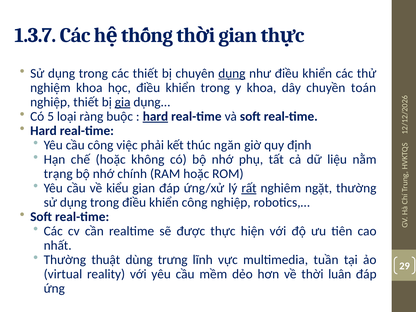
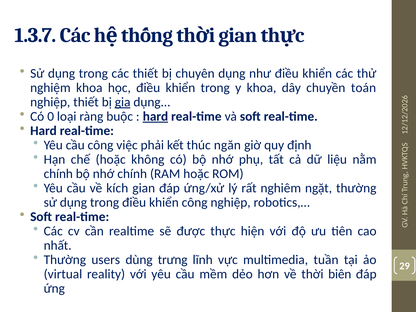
dụng underline: present -> none (232, 73)
Có 5: 5 -> 0 (51, 116)
trạng: trạng -> chính (58, 174)
kiểu: kiểu -> kích (117, 188)
rất underline: present -> none (249, 188)
thuật: thuật -> users (106, 260)
luân: luân -> biên (340, 274)
